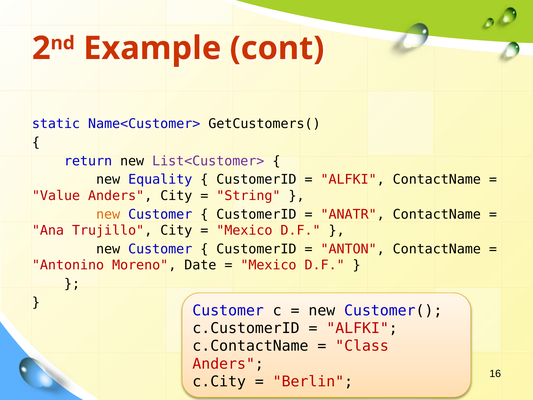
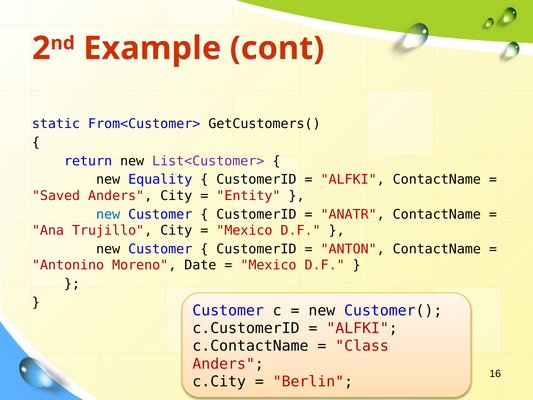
Name<Customer>: Name<Customer> -> From<Customer> (144, 124)
Value: Value -> Saved (56, 195)
String: String -> Entity (248, 195)
new colour: orange -> blue (108, 214)
